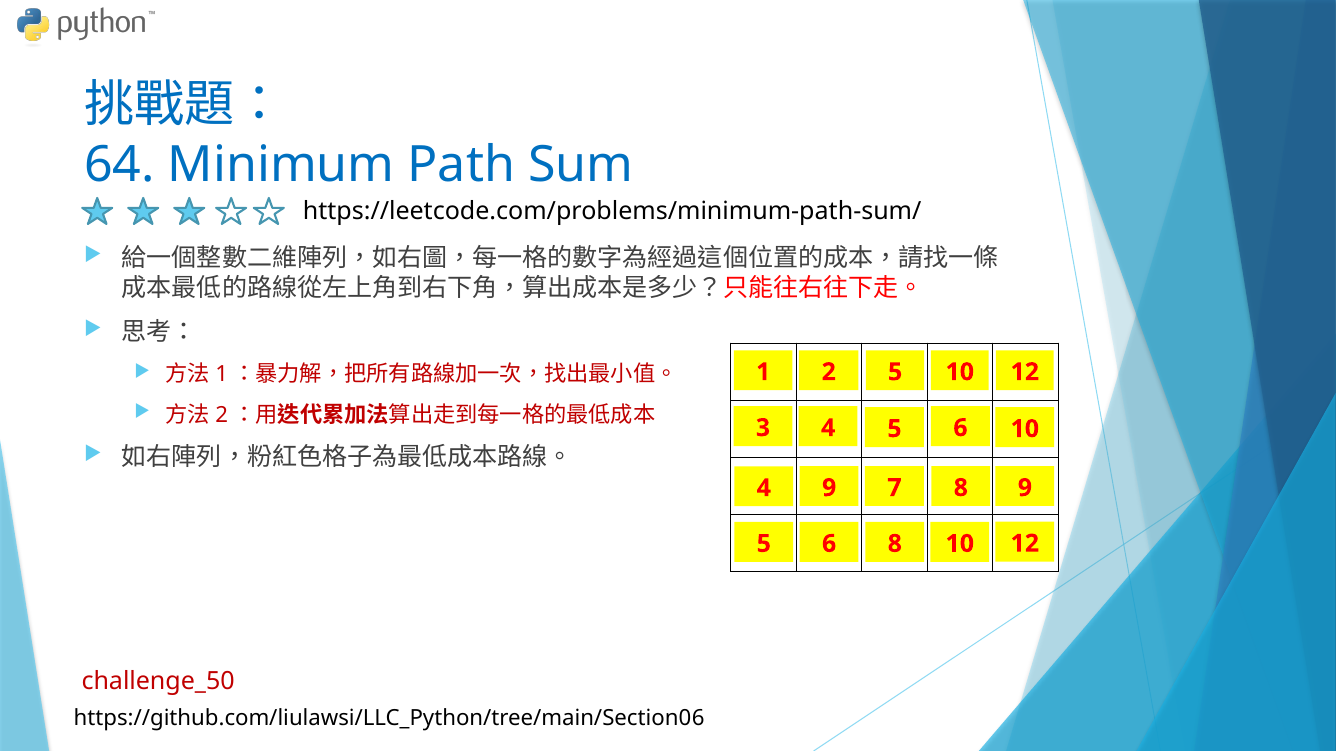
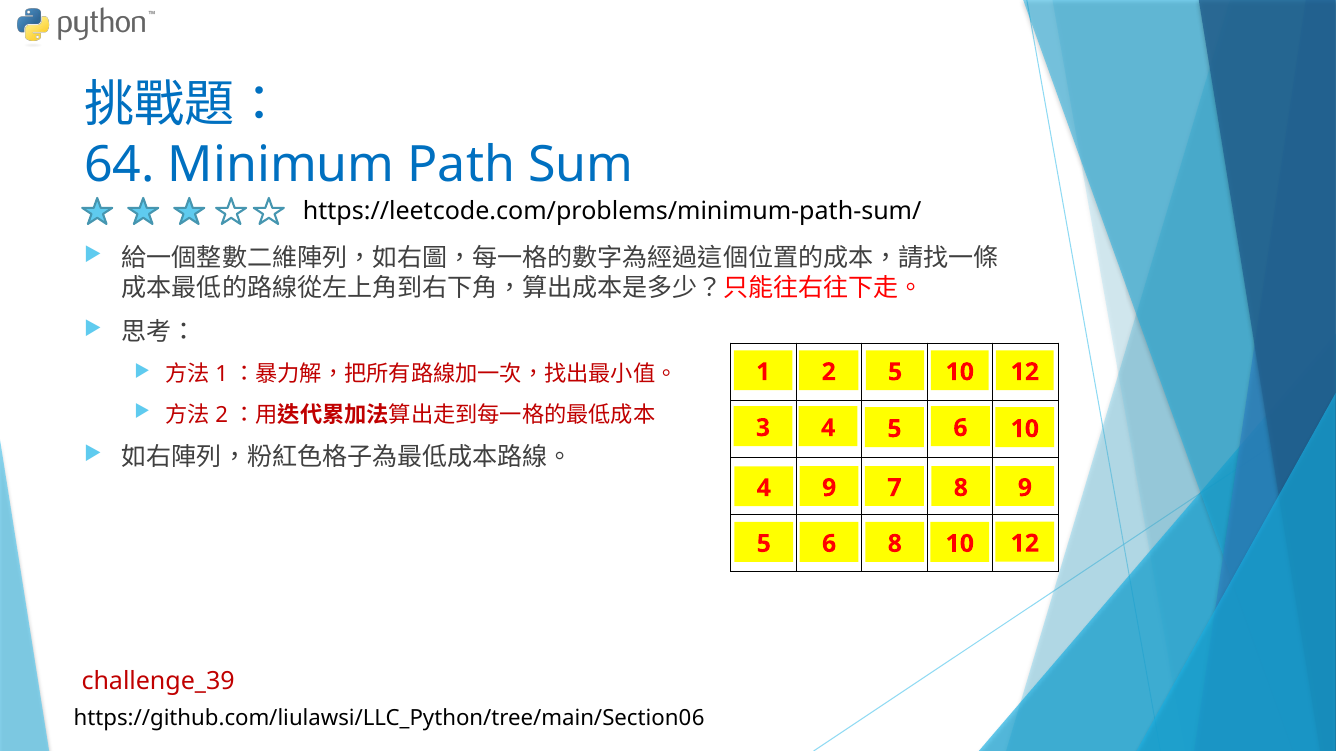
challenge_50: challenge_50 -> challenge_39 (158, 681)
